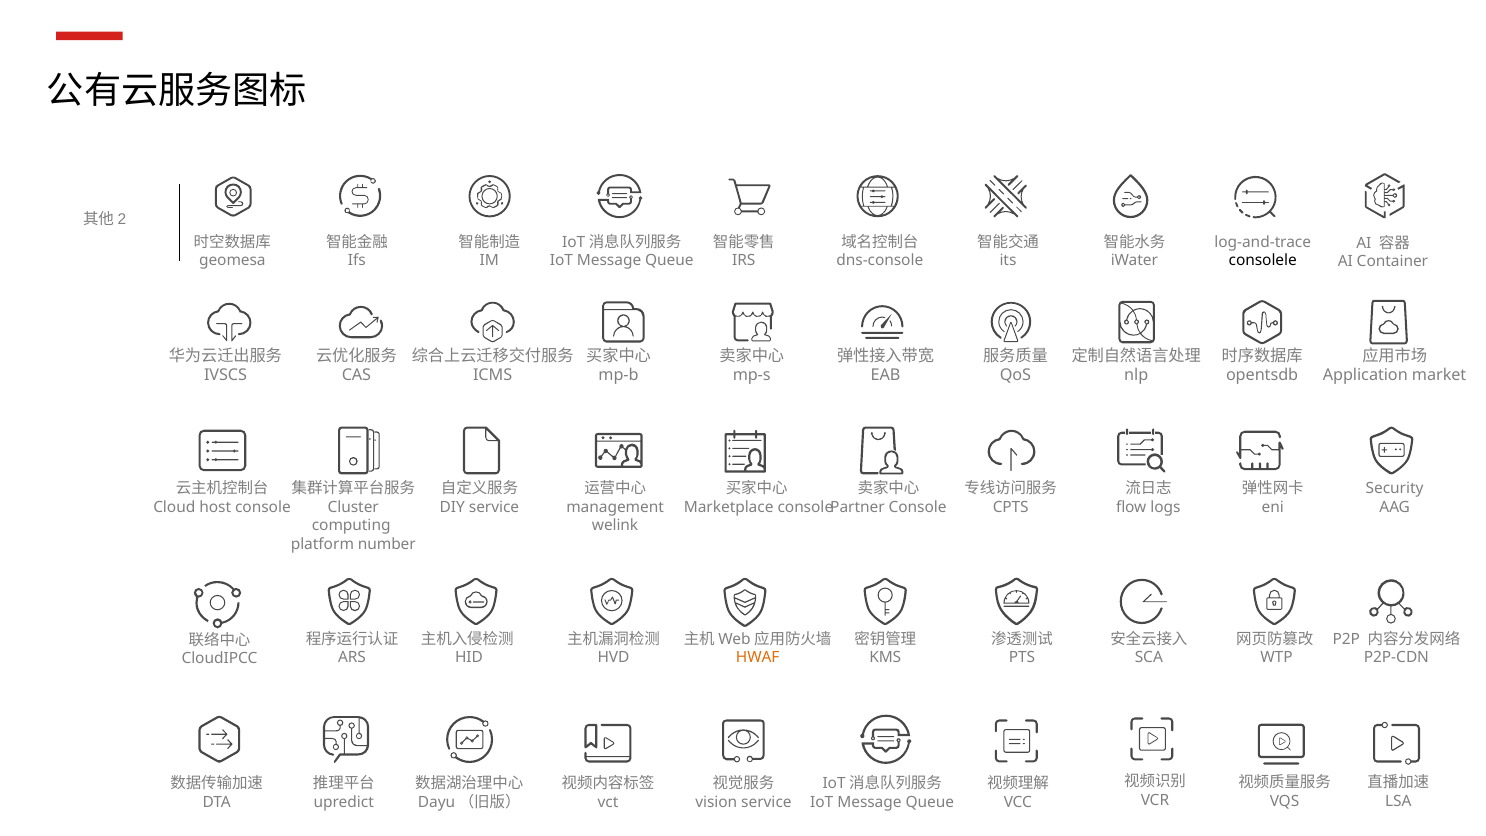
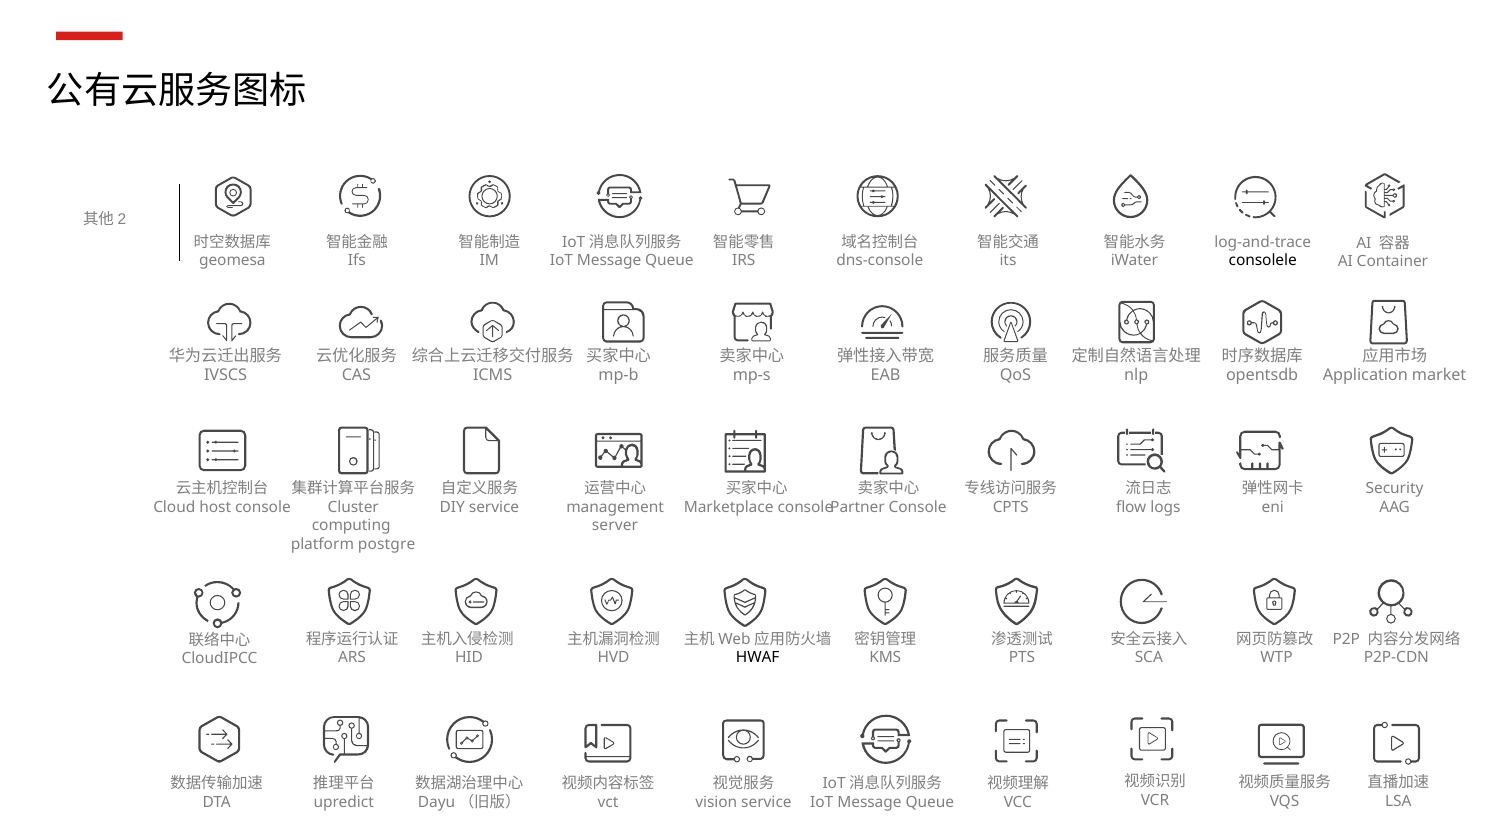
welink: welink -> server (615, 526)
number: number -> postgre (387, 544)
HWAF colour: orange -> black (758, 658)
